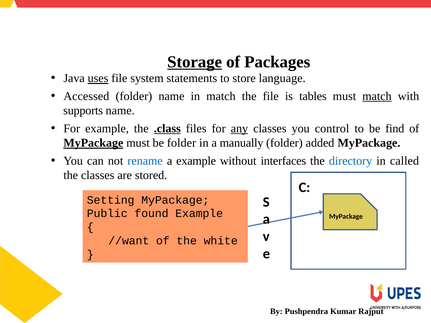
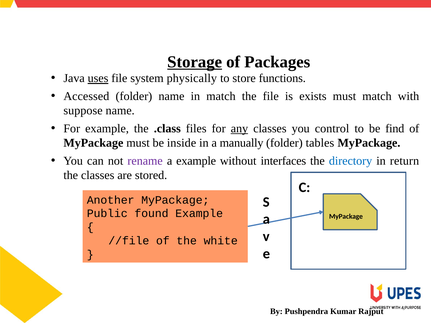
statements: statements -> physically (192, 78)
language: language -> functions (282, 78)
tables: tables -> exists (313, 96)
match underline: present -> none (377, 96)
supports: supports -> suppose (83, 111)
.class underline: present -> none (167, 129)
MyPackage underline: present -> none (93, 143)
be folder: folder -> inside (182, 143)
added: added -> tables (320, 143)
rename colour: blue -> purple (145, 161)
called: called -> return (404, 161)
Setting: Setting -> Another (111, 200)
//want: //want -> //file (129, 241)
